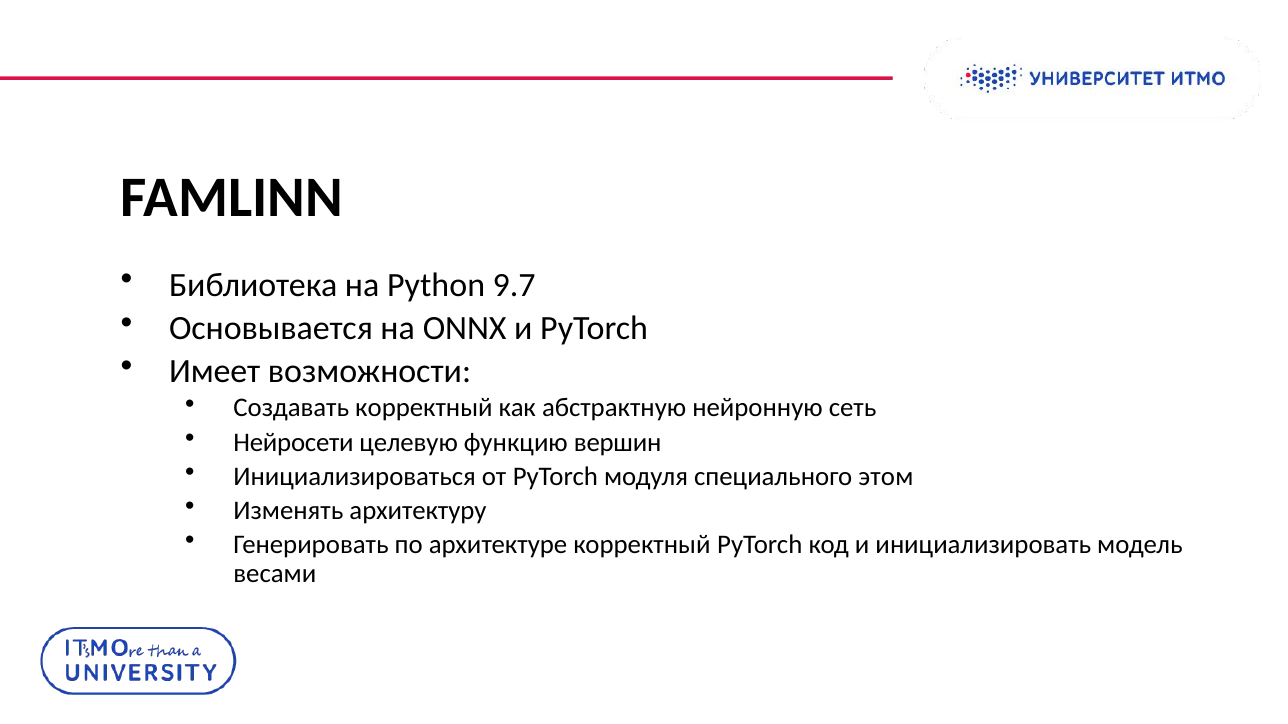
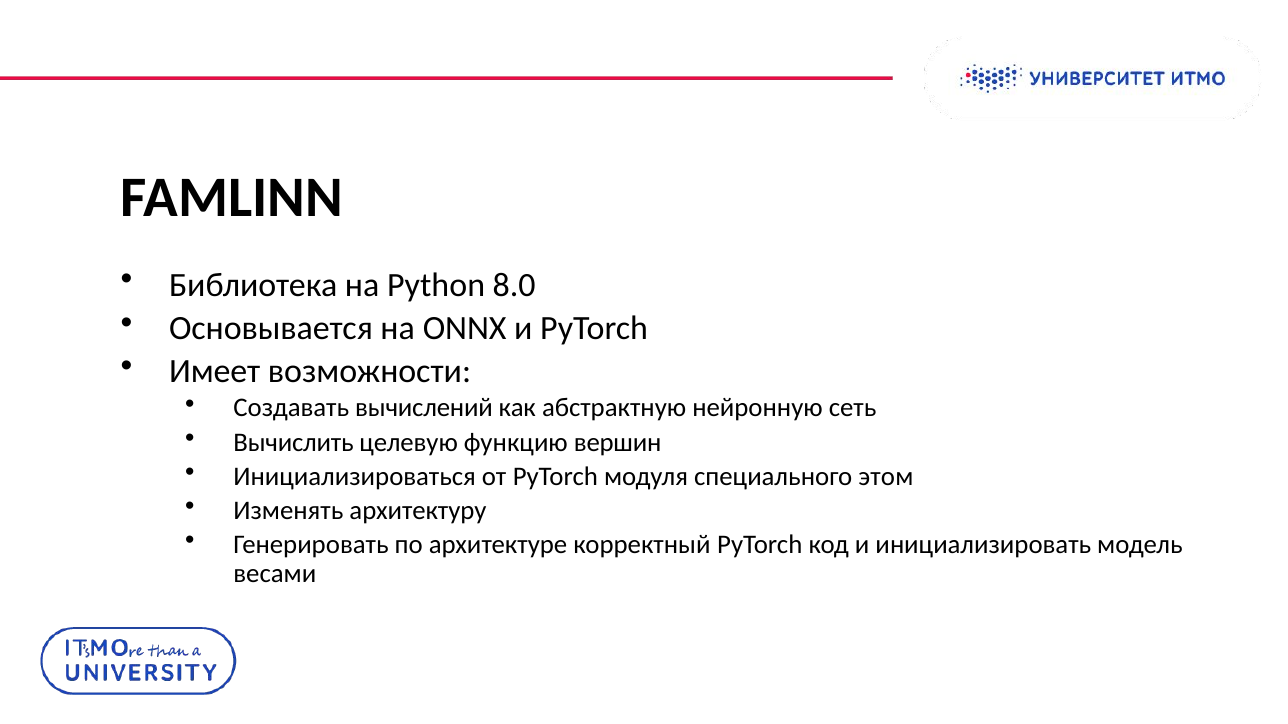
9.7: 9.7 -> 8.0 (514, 285)
Создавать корректный: корректный -> вычислений (424, 408)
Нейросети: Нейросети -> Вычислить (294, 443)
